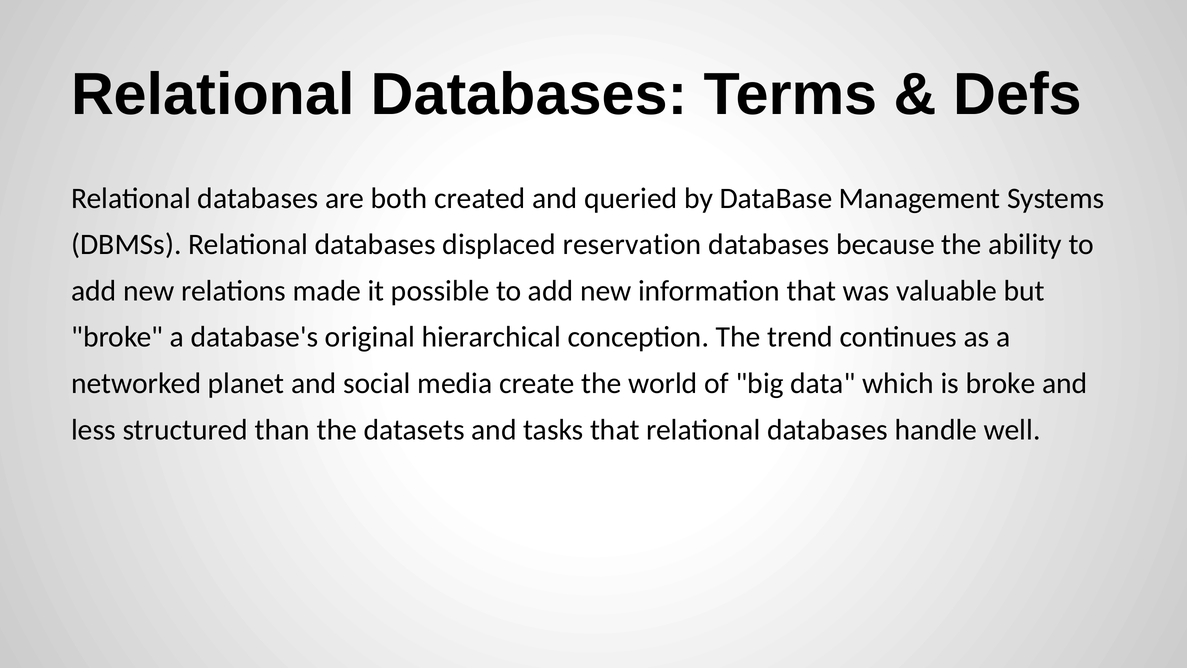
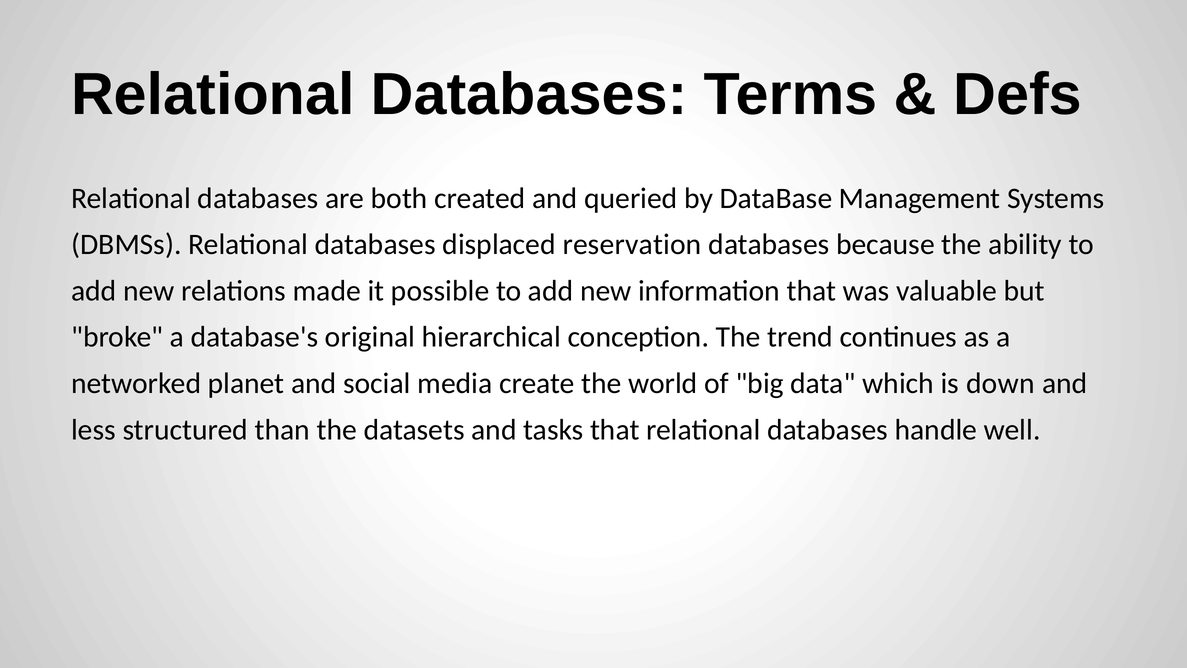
is broke: broke -> down (1000, 383)
